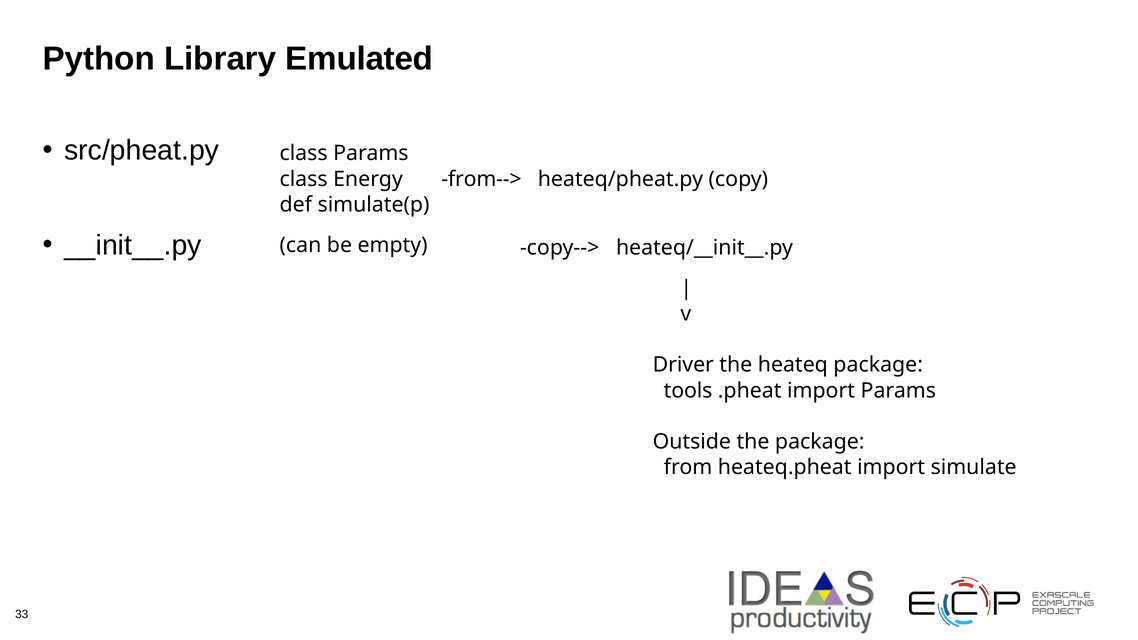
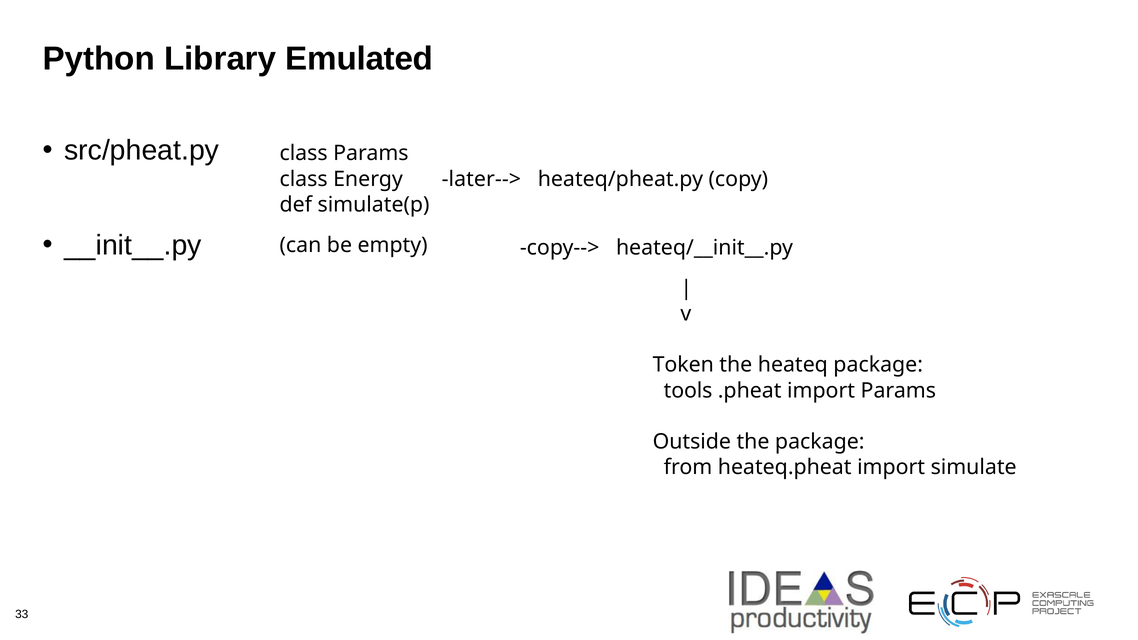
from-->: from--> -> later--> (481, 179)
Driver: Driver -> Token (683, 365)
